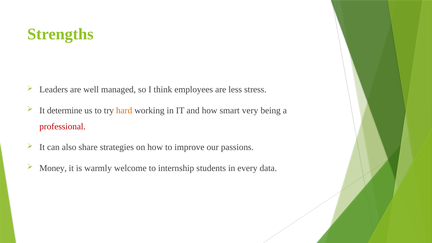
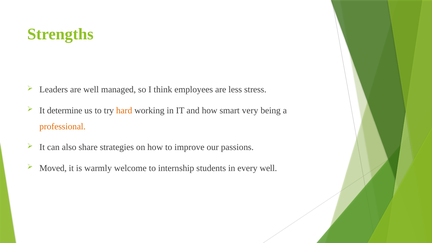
professional colour: red -> orange (63, 127)
Money: Money -> Moved (53, 168)
every data: data -> well (268, 168)
